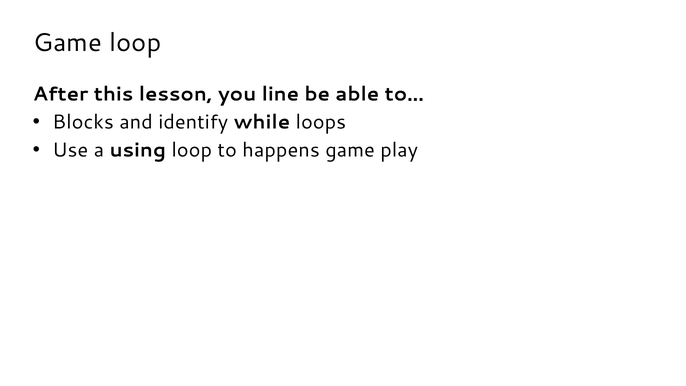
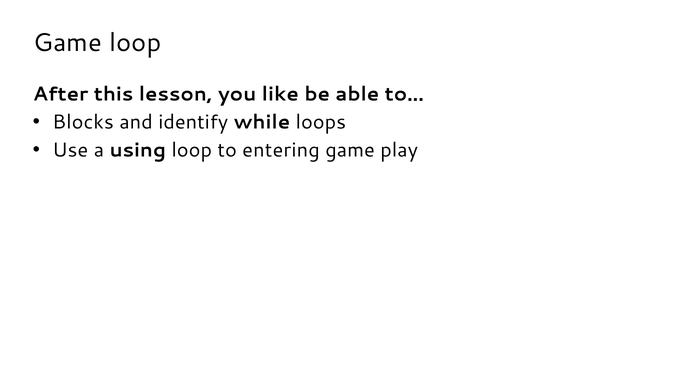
line: line -> like (280, 94)
happens: happens -> entering (281, 150)
